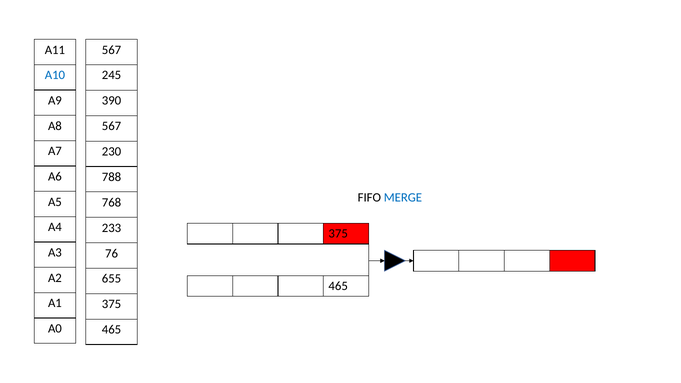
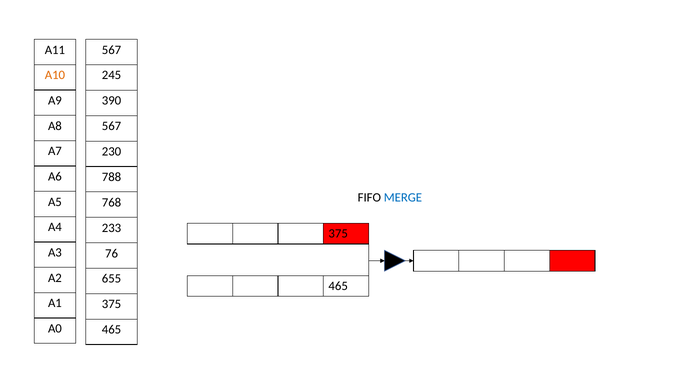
A10 colour: blue -> orange (55, 75)
